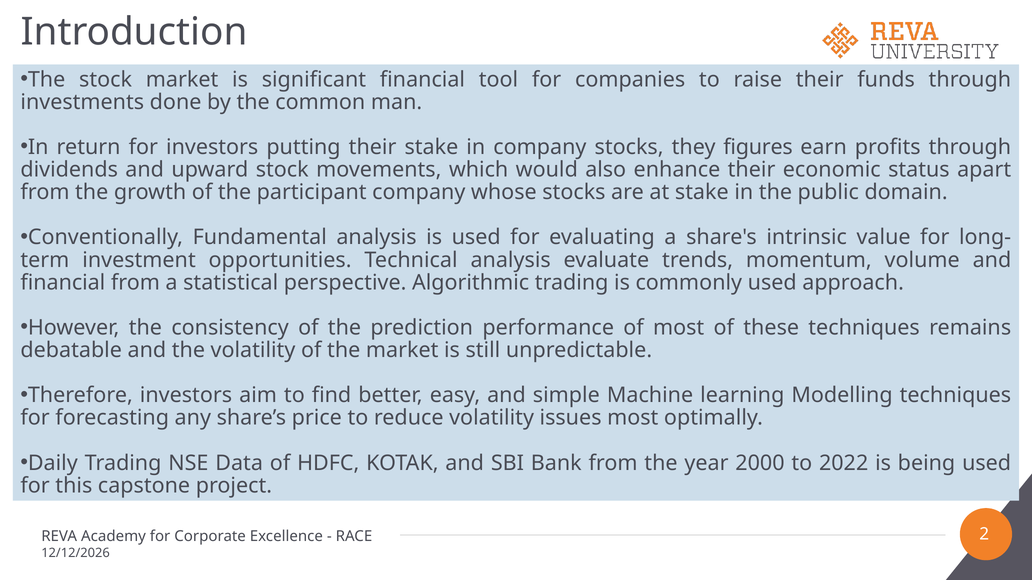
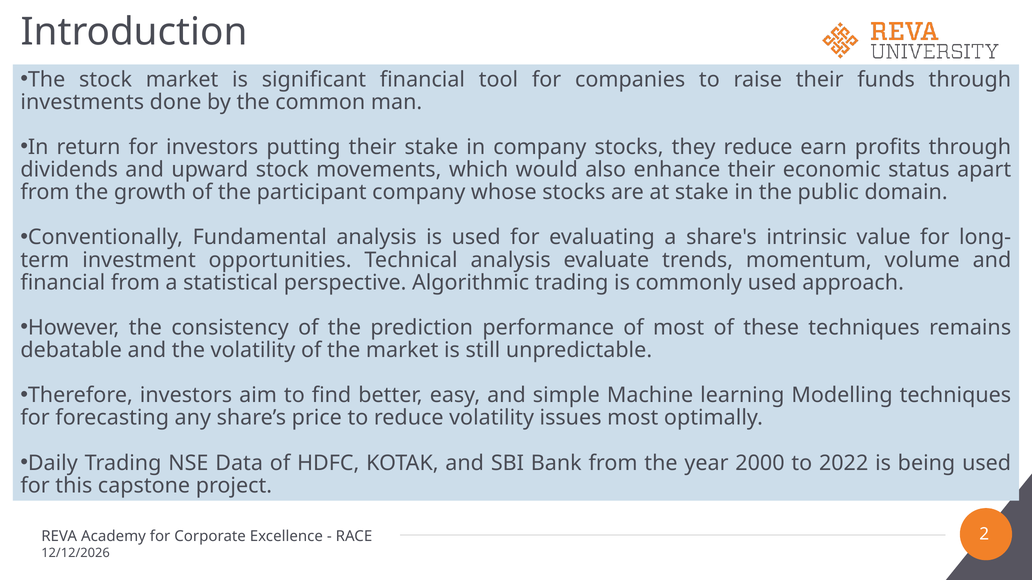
they figures: figures -> reduce (758, 147)
